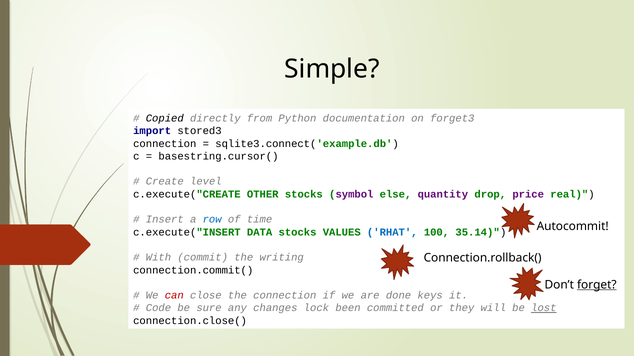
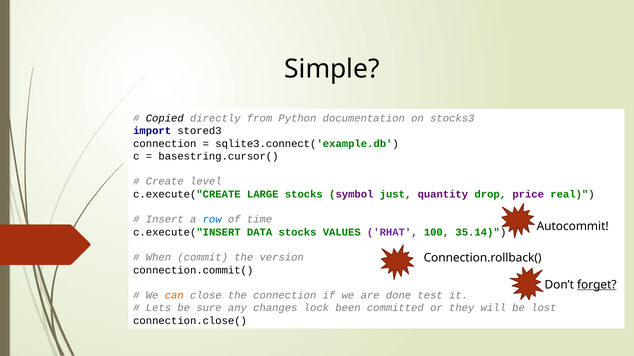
forget3: forget3 -> stocks3 (452, 118)
OTHER: OTHER -> LARGE (263, 194)
else: else -> just (396, 194)
RHAT colour: blue -> purple (392, 233)
With: With -> When (158, 258)
writing: writing -> version (282, 258)
can colour: red -> orange (174, 296)
keys: keys -> test (430, 296)
Code: Code -> Lets (158, 309)
lost underline: present -> none (544, 309)
